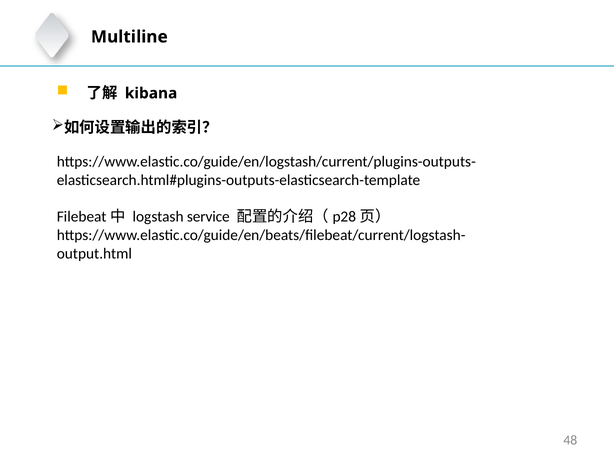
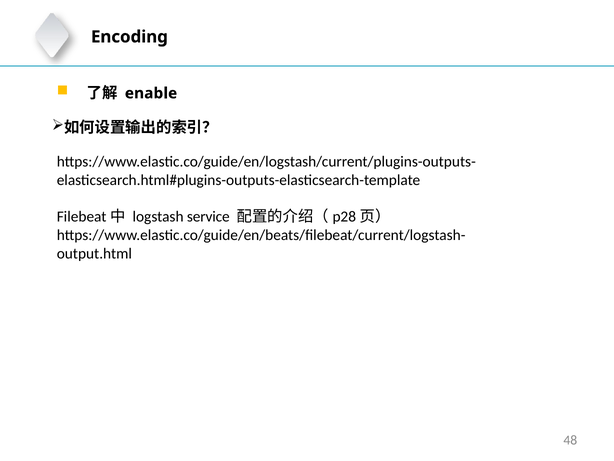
Multiline: Multiline -> Encoding (129, 37)
kibana: kibana -> enable (151, 93)
